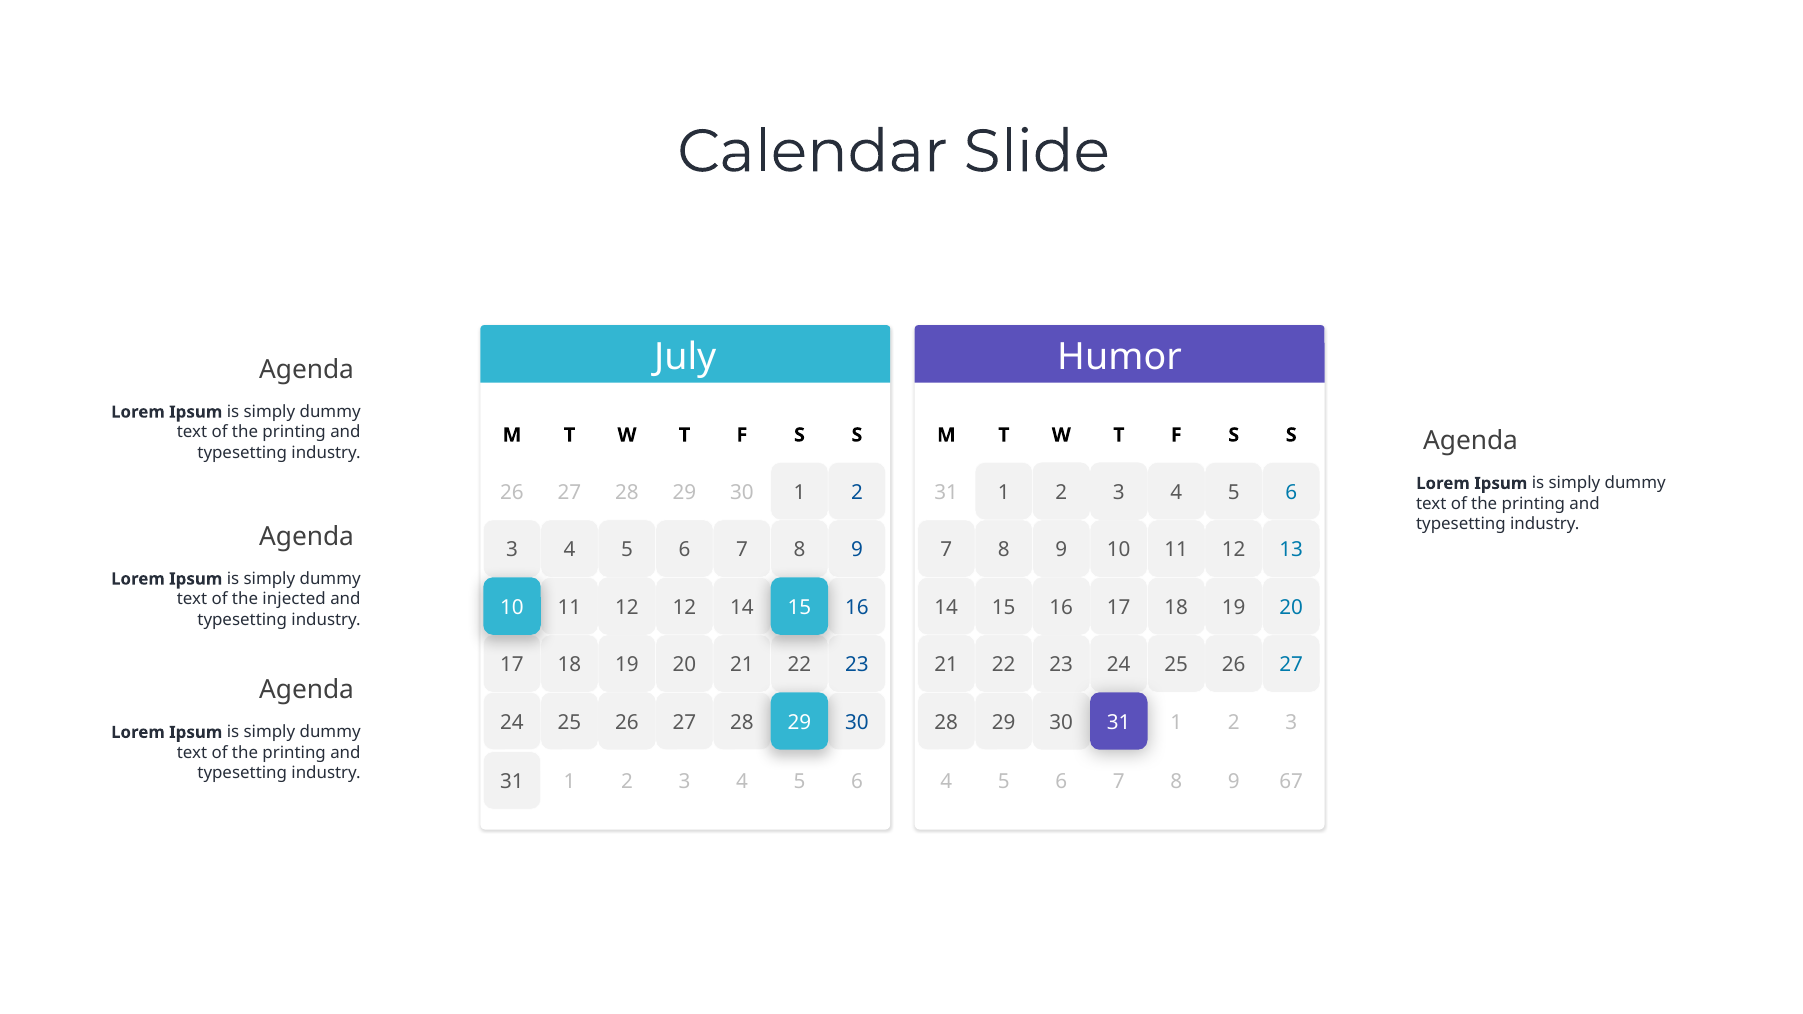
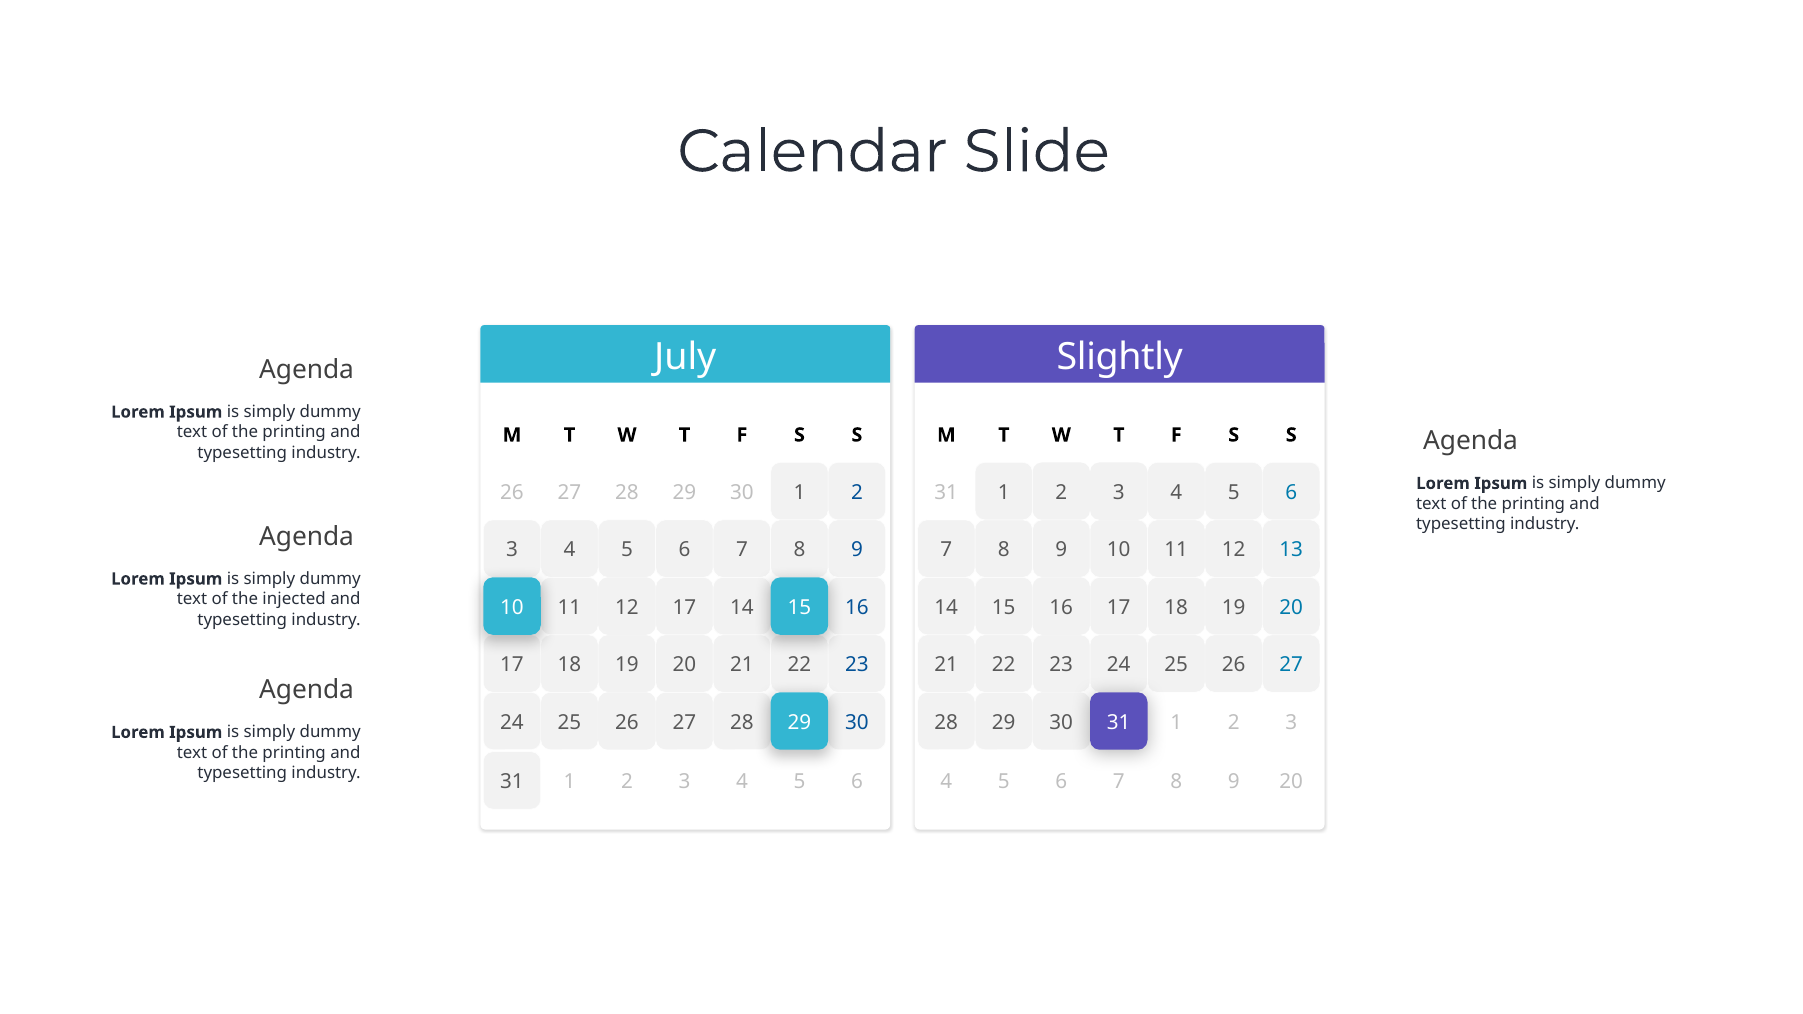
Humor: Humor -> Slightly (1120, 357)
12: 12 -> 17 (684, 608)
9 67: 67 -> 20 (1291, 782)
